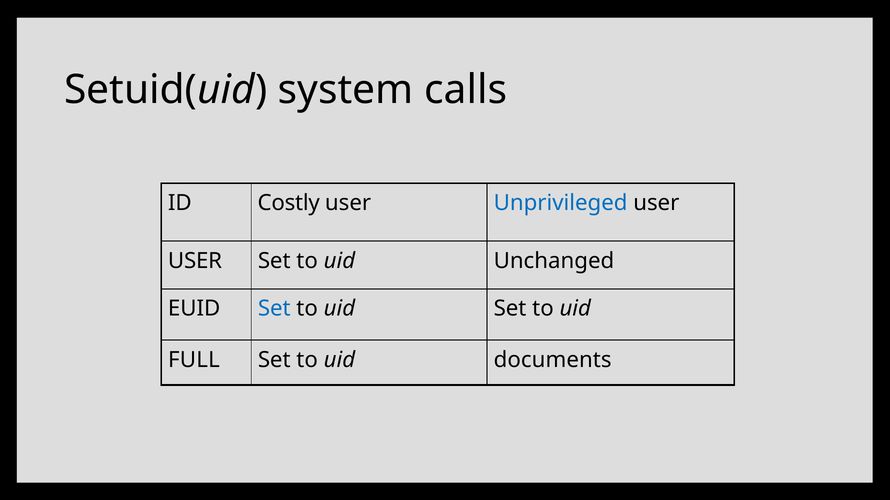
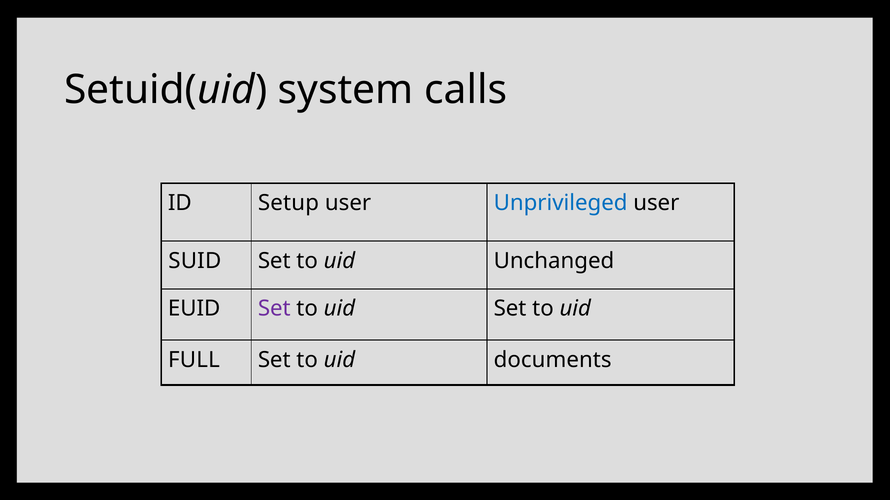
Costly: Costly -> Setup (288, 203)
USER: USER -> SUID (195, 261)
Set colour: blue -> purple (274, 309)
